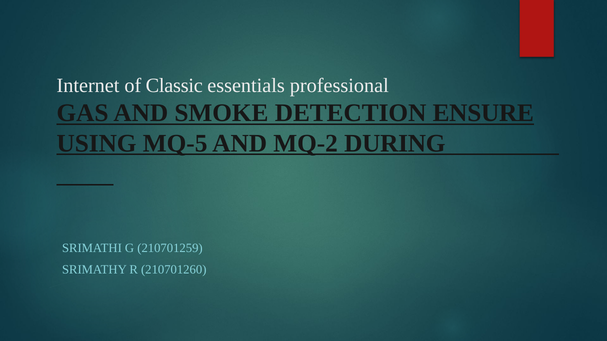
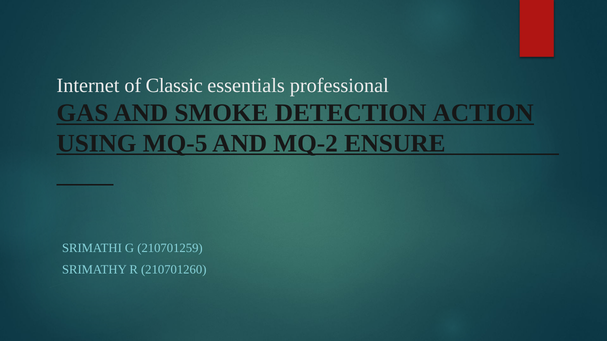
ENSURE: ENSURE -> ACTION (483, 113)
DURING: DURING -> ENSURE (395, 143)
